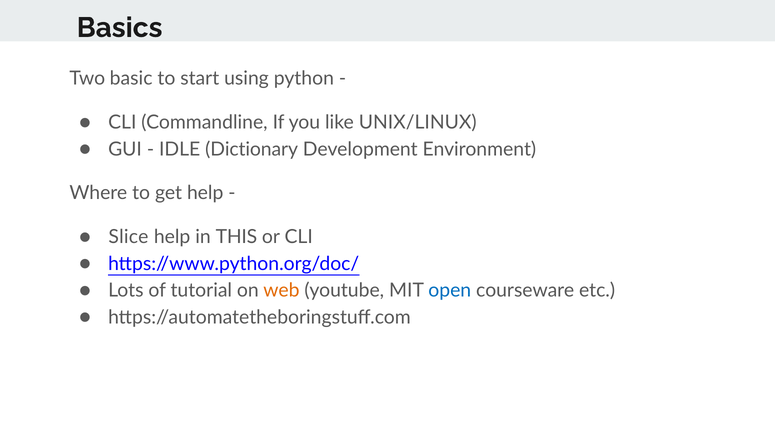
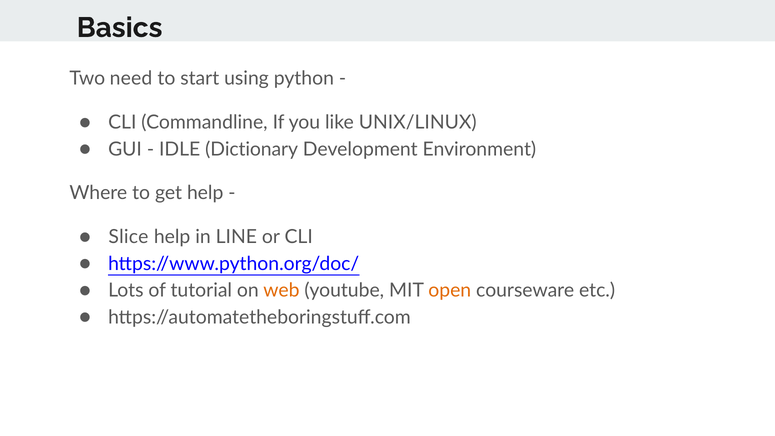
basic: basic -> need (131, 78)
THIS: THIS -> LINE (236, 237)
open colour: blue -> orange (450, 290)
